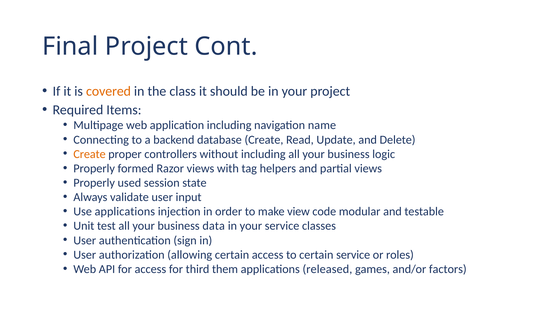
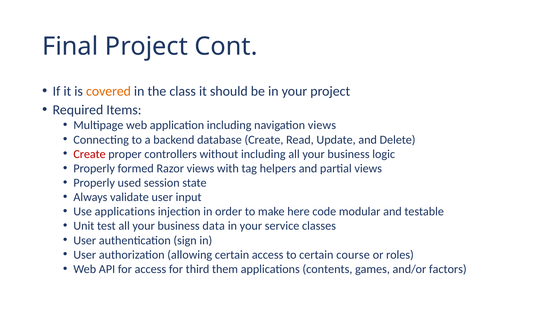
navigation name: name -> views (322, 125)
Create colour: orange -> red (90, 154)
view: view -> here (299, 211)
certain service: service -> course (353, 254)
released: released -> contents (327, 269)
